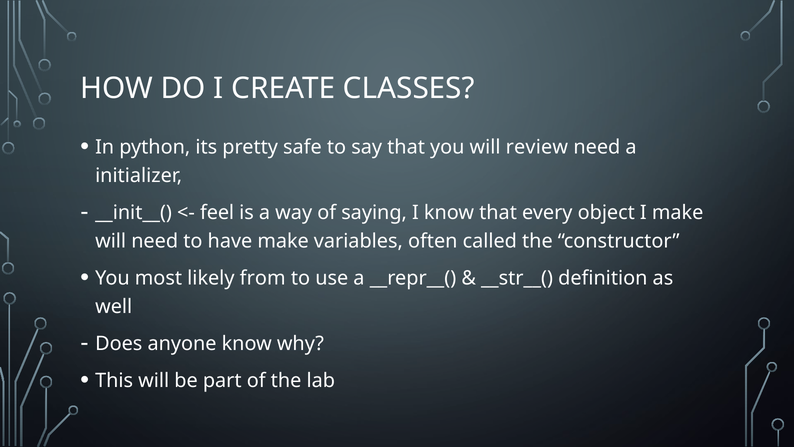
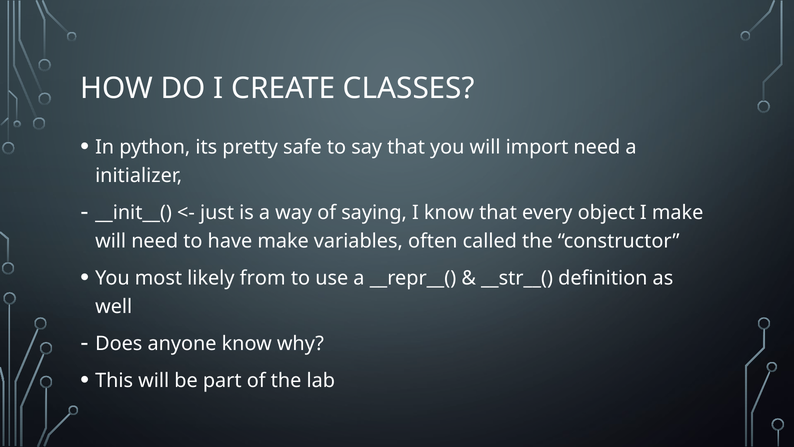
review: review -> import (537, 147)
feel: feel -> just (217, 212)
